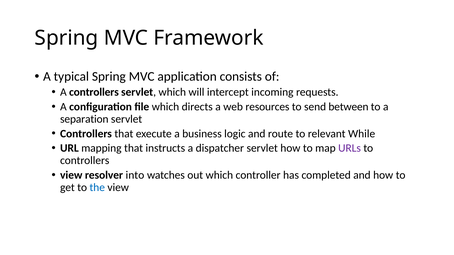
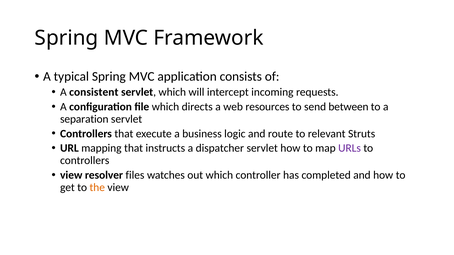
A controllers: controllers -> consistent (94, 92)
While: While -> Struts (362, 134)
into: into -> files (135, 175)
the colour: blue -> orange (97, 188)
